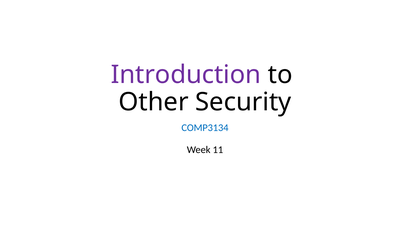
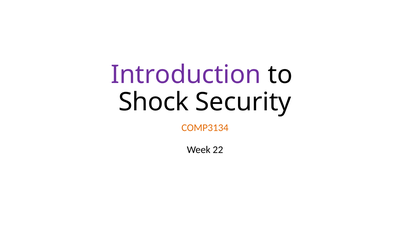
Other: Other -> Shock (154, 102)
COMP3134 colour: blue -> orange (205, 128)
11: 11 -> 22 (218, 150)
